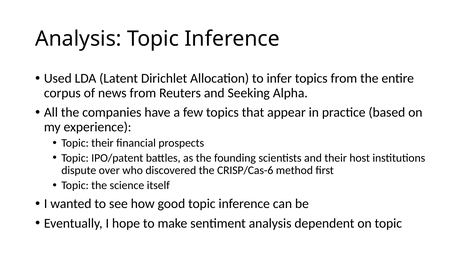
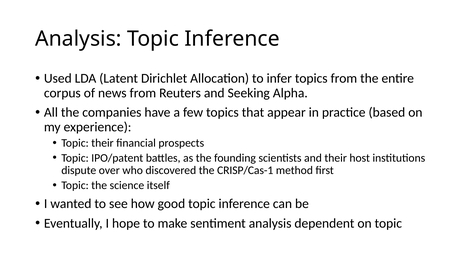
CRISP/Cas-6: CRISP/Cas-6 -> CRISP/Cas-1 (245, 170)
